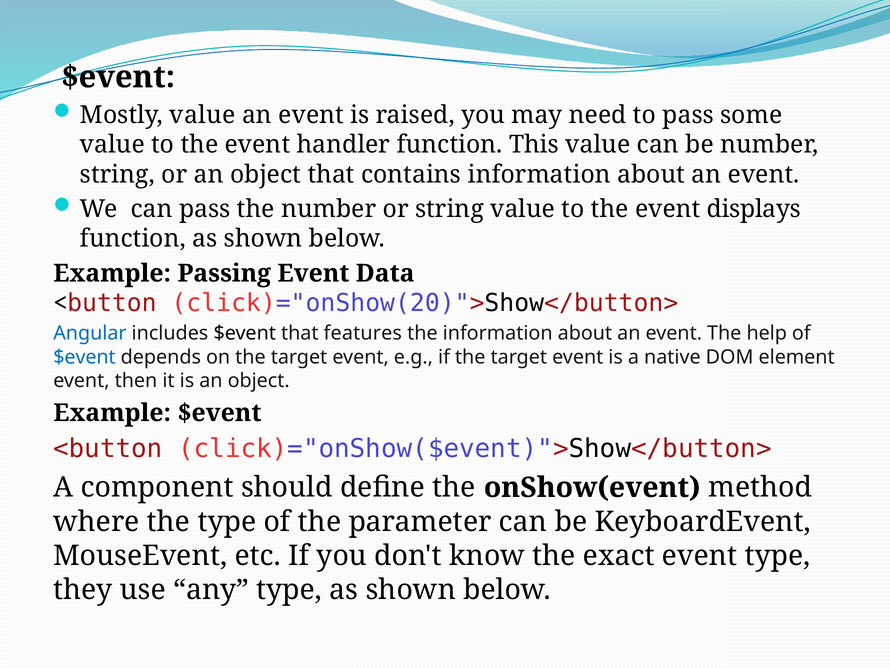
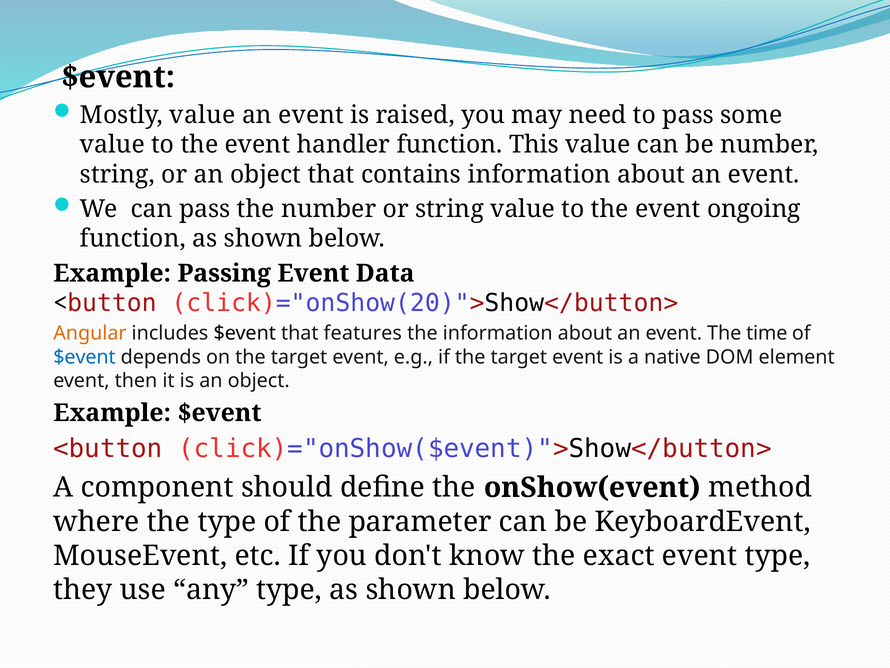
displays: displays -> ongoing (754, 209)
Angular colour: blue -> orange (90, 333)
help: help -> time (767, 333)
